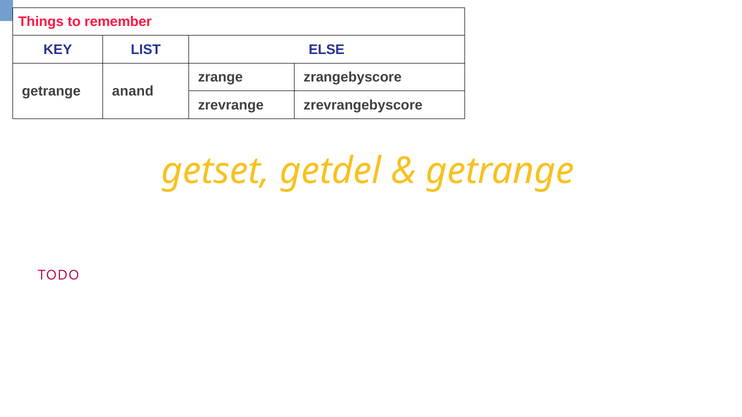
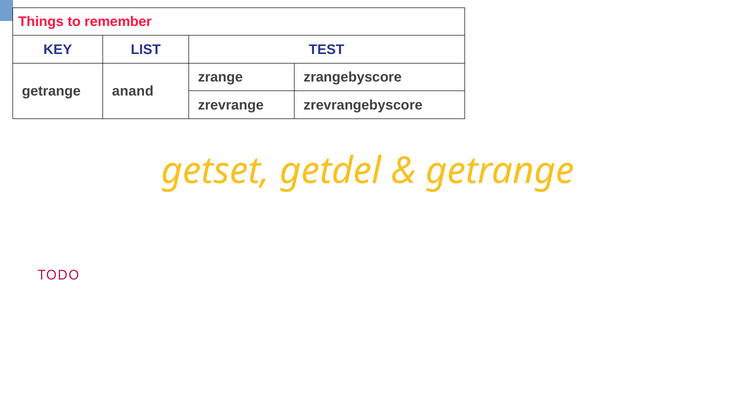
ELSE: ELSE -> TEST (327, 50)
